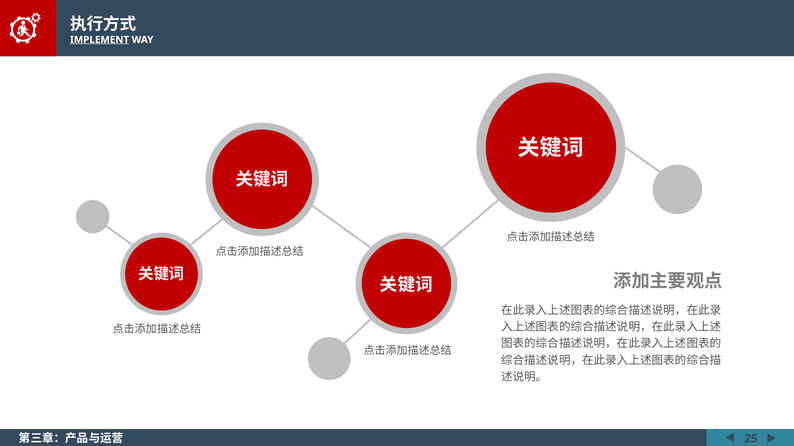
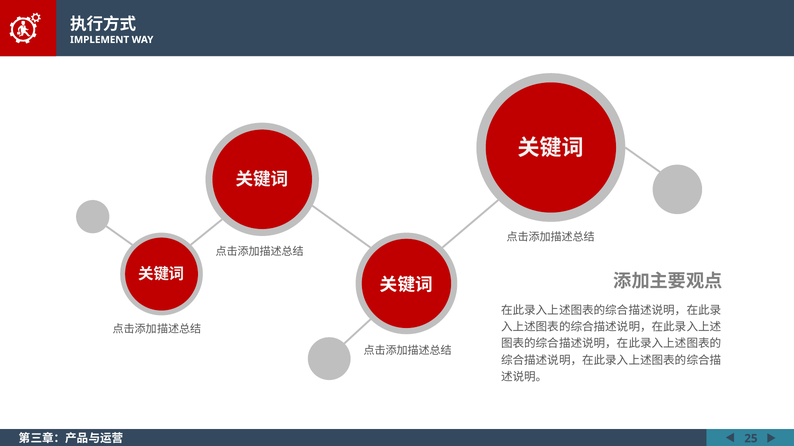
IMPLEMENT underline: present -> none (100, 40)
